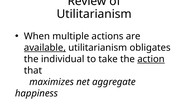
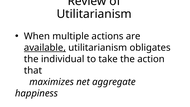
action underline: present -> none (151, 59)
